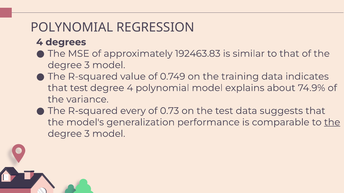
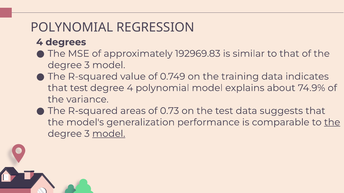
192463.83: 192463.83 -> 192969.83 (198, 54)
every: every -> areas (133, 111)
model underline: none -> present (109, 134)
